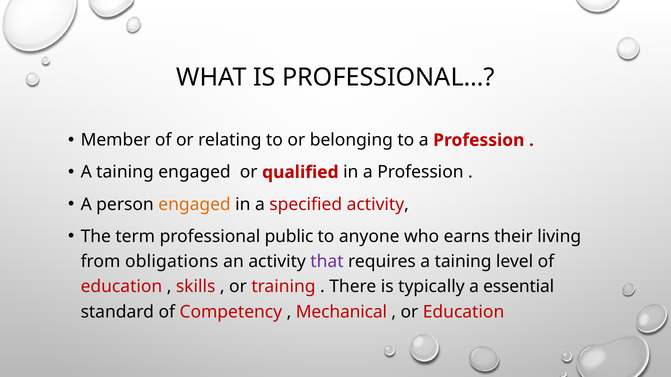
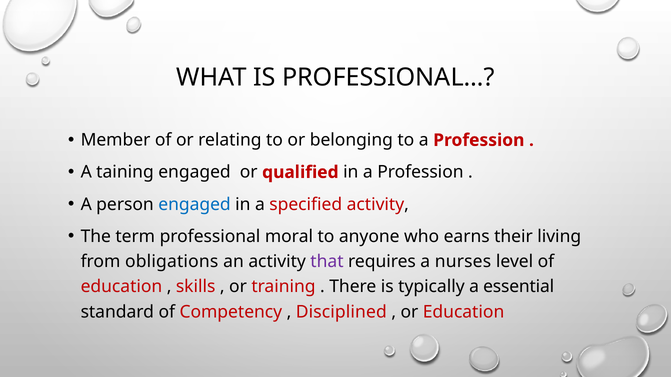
engaged colour: orange -> blue (195, 205)
public: public -> moral (289, 237)
requires a taining: taining -> nurses (463, 262)
Mechanical: Mechanical -> Disciplined (341, 312)
